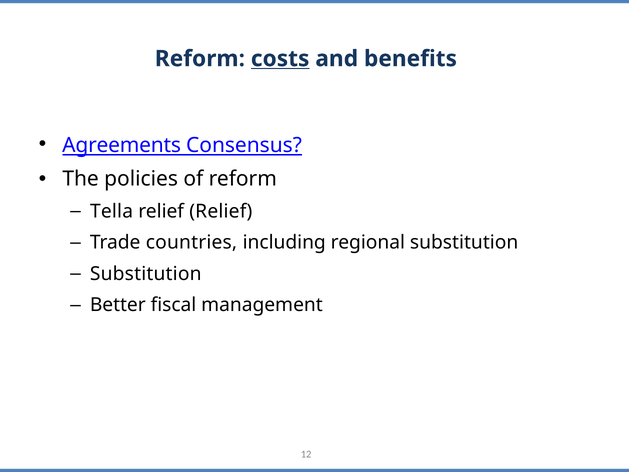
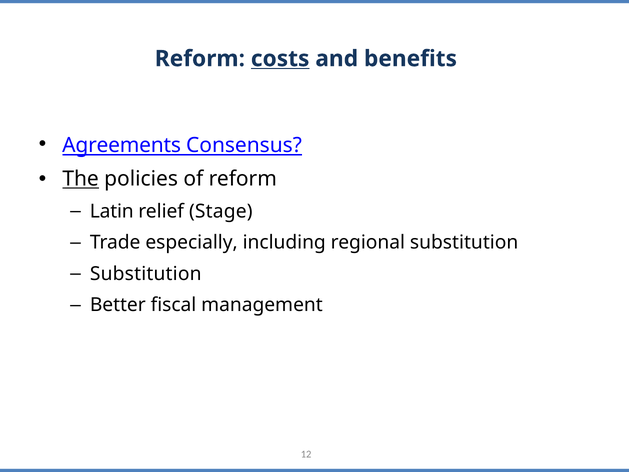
The underline: none -> present (81, 179)
Tella: Tella -> Latin (112, 211)
relief Relief: Relief -> Stage (221, 211)
countries: countries -> especially (192, 242)
